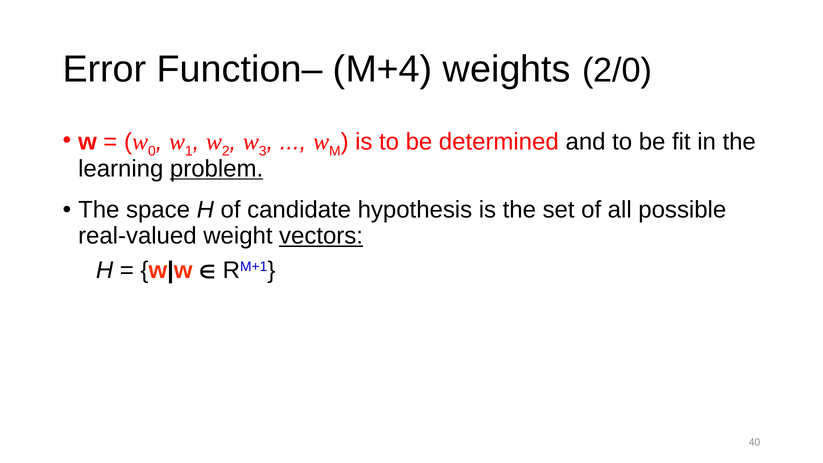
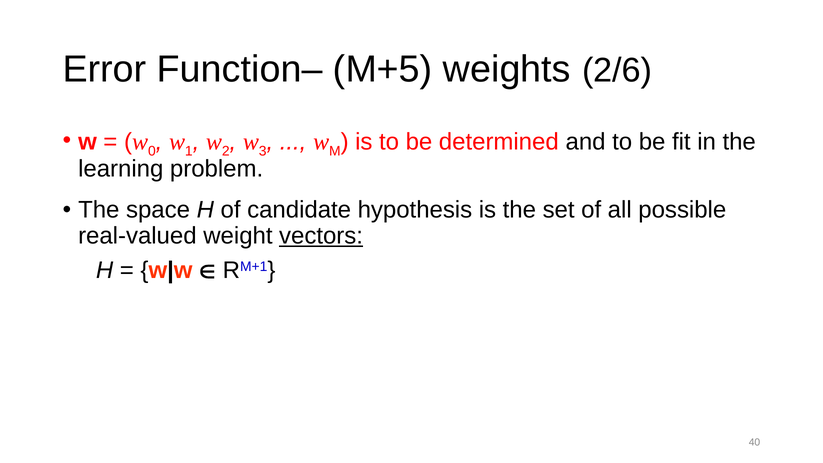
M+4: M+4 -> M+5 (383, 69)
2/0: 2/0 -> 2/6 (617, 70)
problem underline: present -> none (217, 169)
